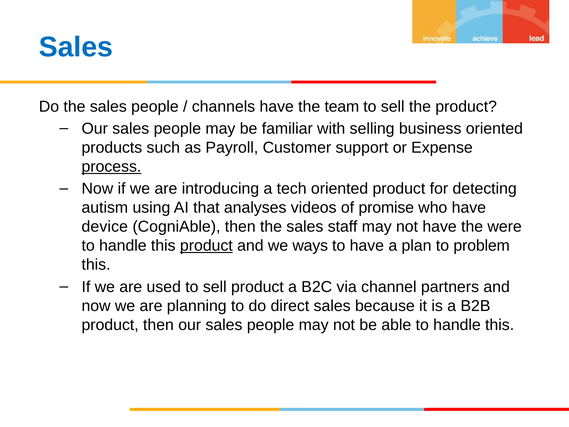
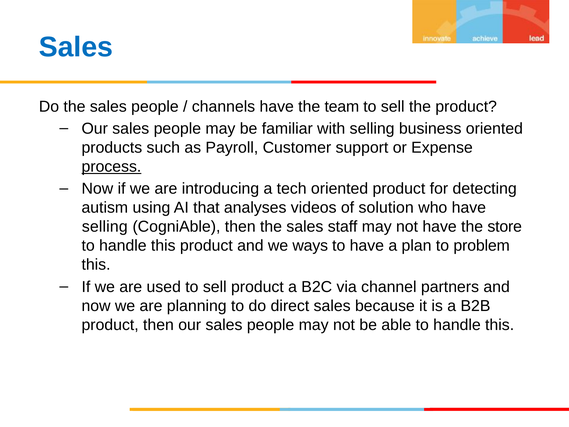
promise: promise -> solution (386, 208)
device: device -> selling (105, 227)
were: were -> store (505, 227)
product underline: present -> none (206, 246)
